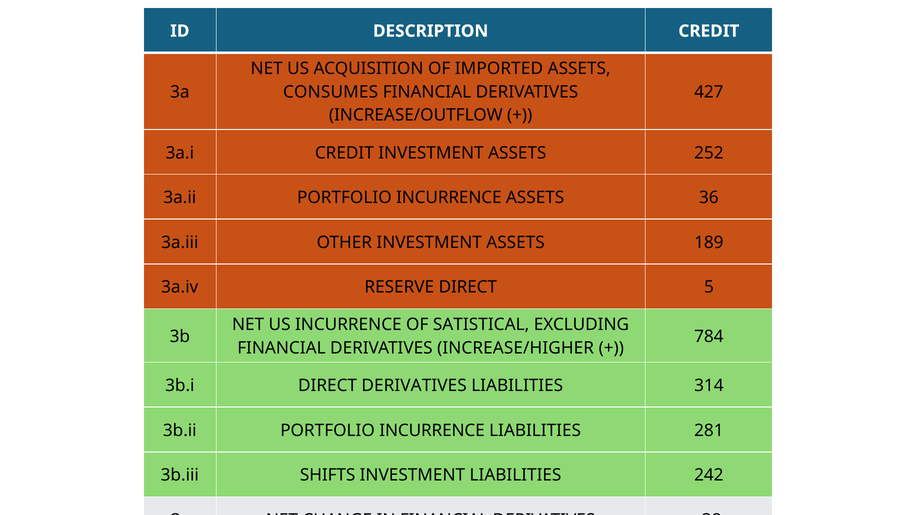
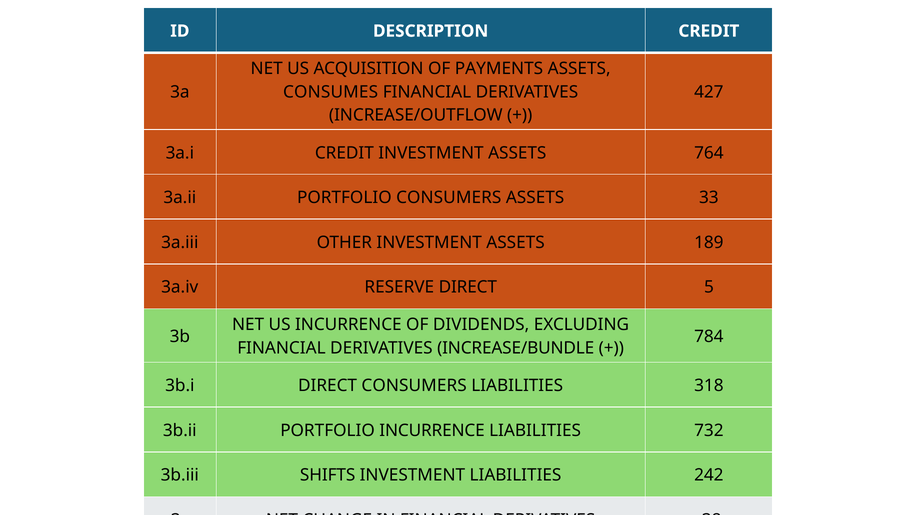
IMPORTED: IMPORTED -> PAYMENTS (499, 69)
252: 252 -> 764 (709, 153)
3a.ii PORTFOLIO INCURRENCE: INCURRENCE -> CONSUMERS (449, 198)
36: 36 -> 33 (709, 198)
SATISTICAL: SATISTICAL -> DIVIDENDS (481, 325)
INCREASE/HIGHER: INCREASE/HIGHER -> INCREASE/BUNDLE (516, 348)
DIRECT DERIVATIVES: DERIVATIVES -> CONSUMERS (414, 386)
314: 314 -> 318 (709, 386)
281: 281 -> 732 (709, 431)
